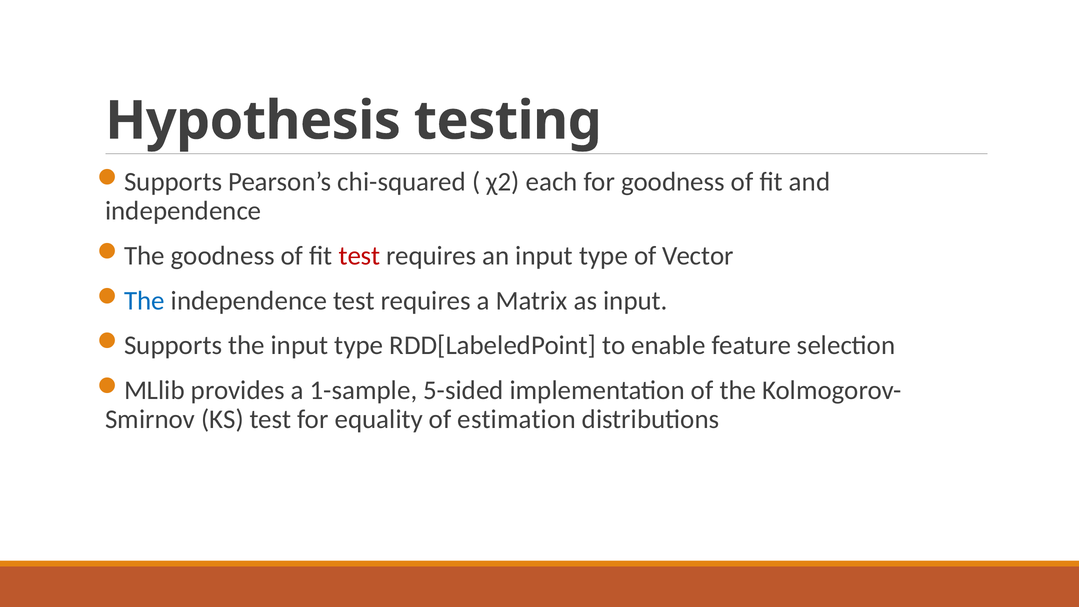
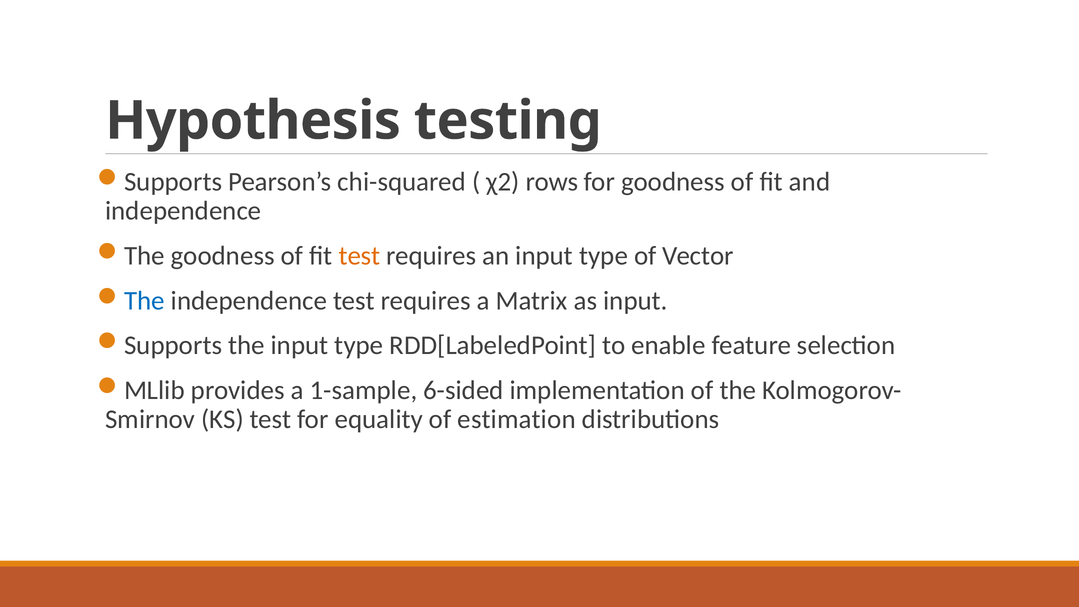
each: each -> rows (552, 182)
test colour: red -> orange (359, 256)
5-sided: 5-sided -> 6-sided (463, 390)
